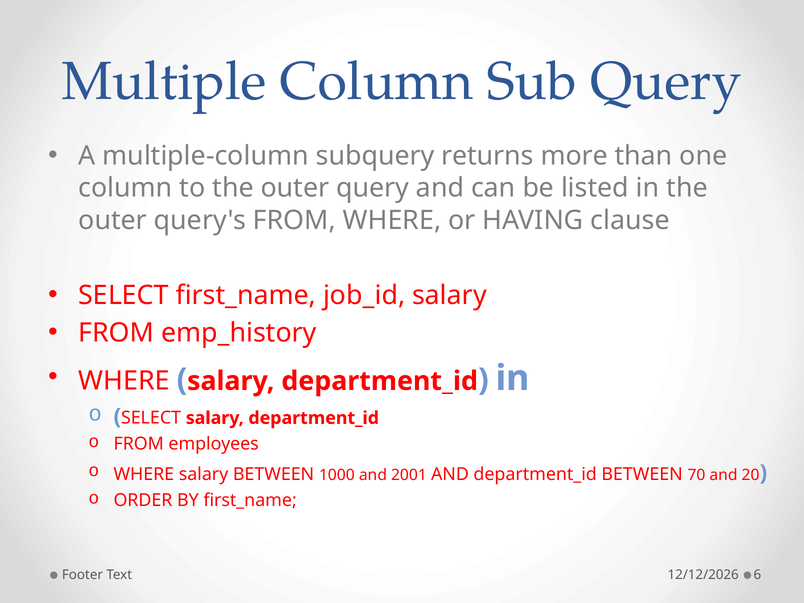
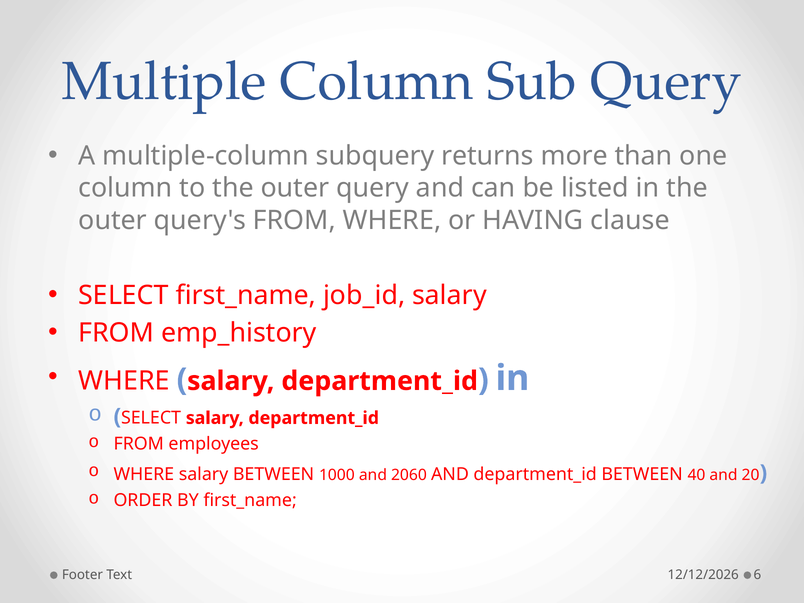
2001: 2001 -> 2060 (409, 475)
70: 70 -> 40 (696, 475)
